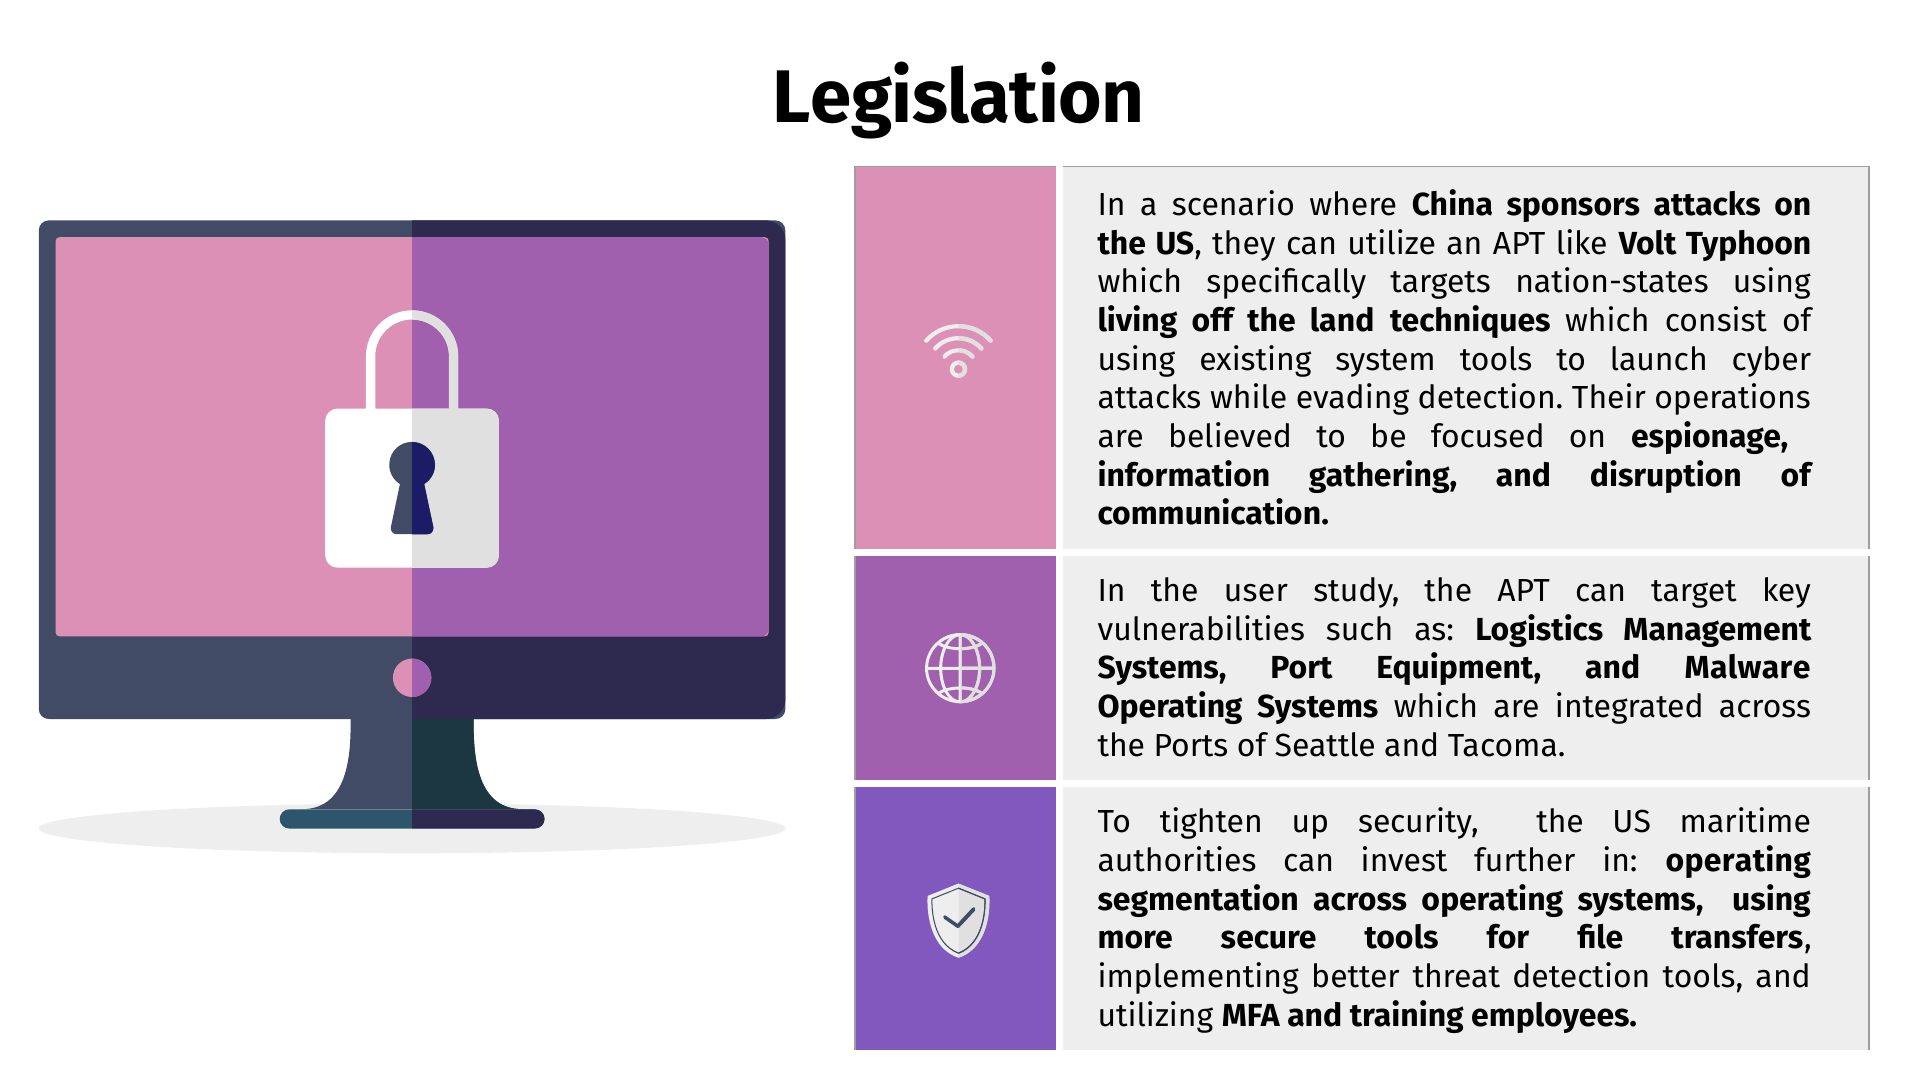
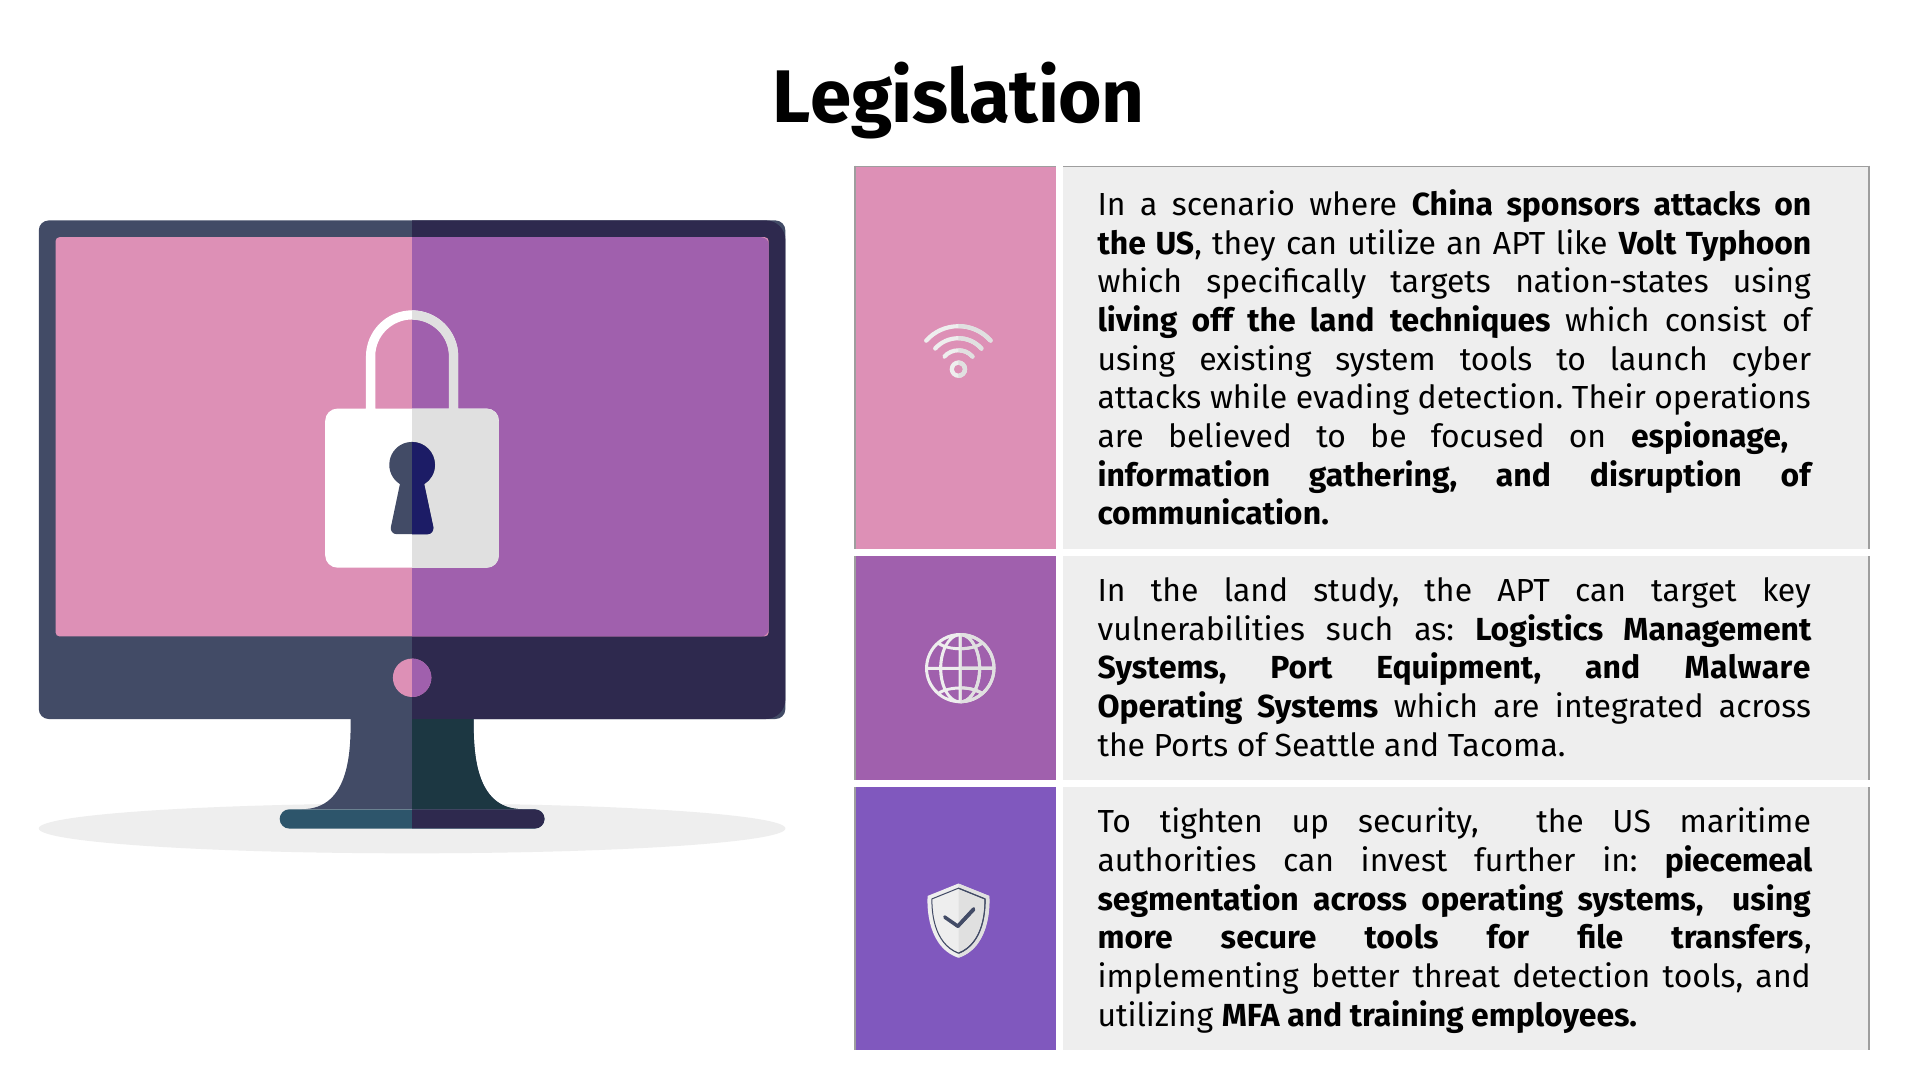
In the user: user -> land (1256, 591)
in operating: operating -> piecemeal (1739, 861)
